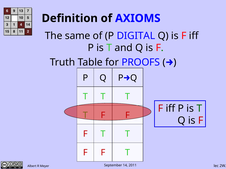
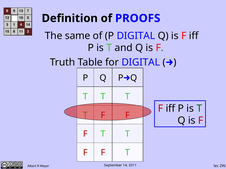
AXIOMS: AXIOMS -> PROOFS (138, 18)
for PROOFS: PROOFS -> DIGITAL (141, 63)
